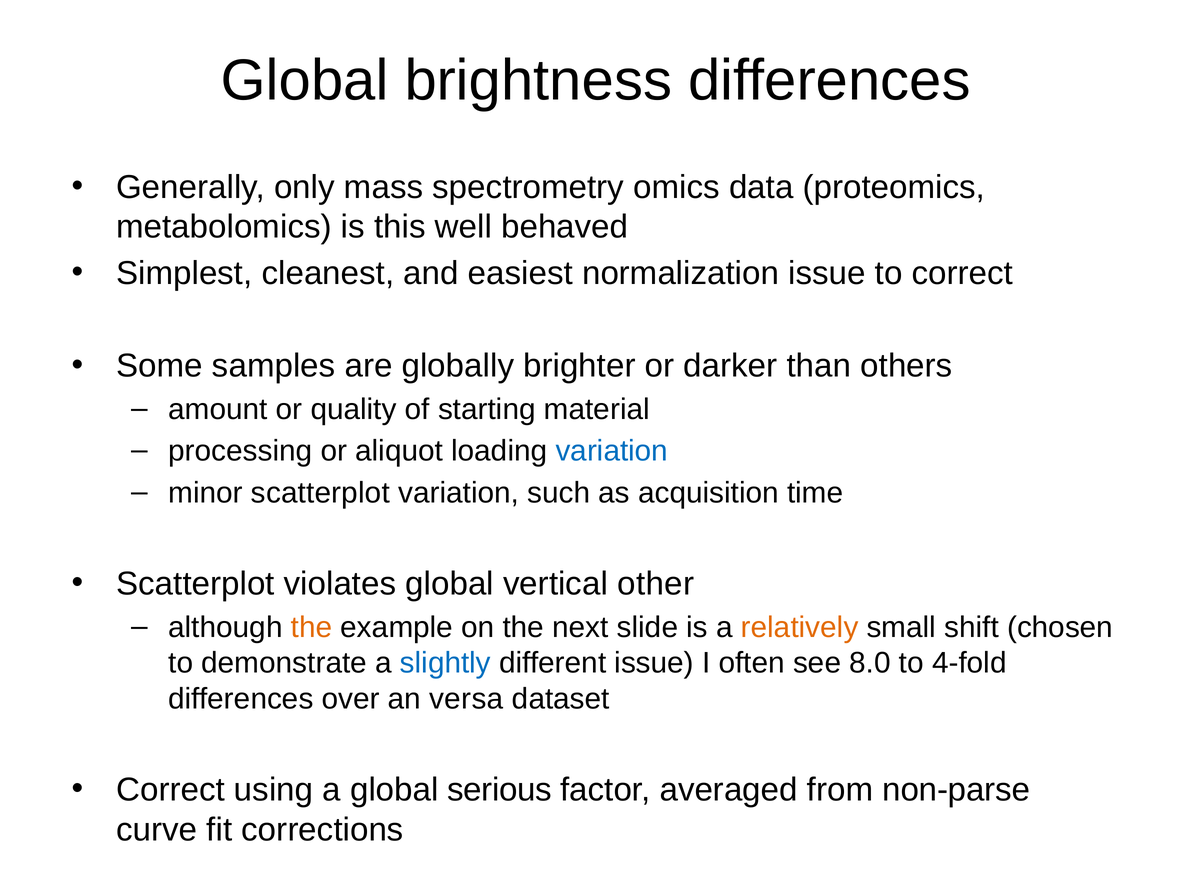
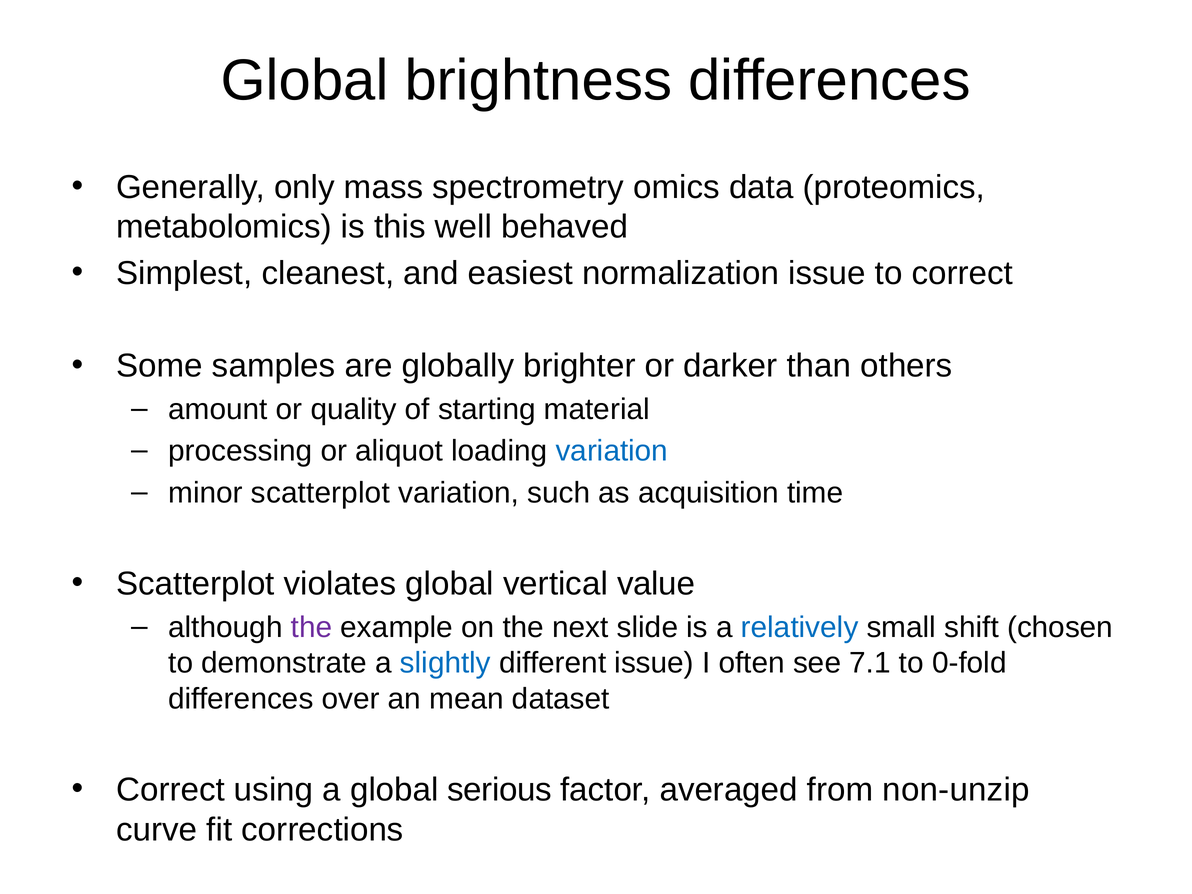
other: other -> value (656, 584)
the colour: orange -> purple (312, 627)
relatively colour: orange -> blue (800, 627)
8.0: 8.0 -> 7.1 (870, 663)
4-fold: 4-fold -> 0-fold (969, 663)
versa: versa -> mean (466, 699)
non-parse: non-parse -> non-unzip (956, 790)
